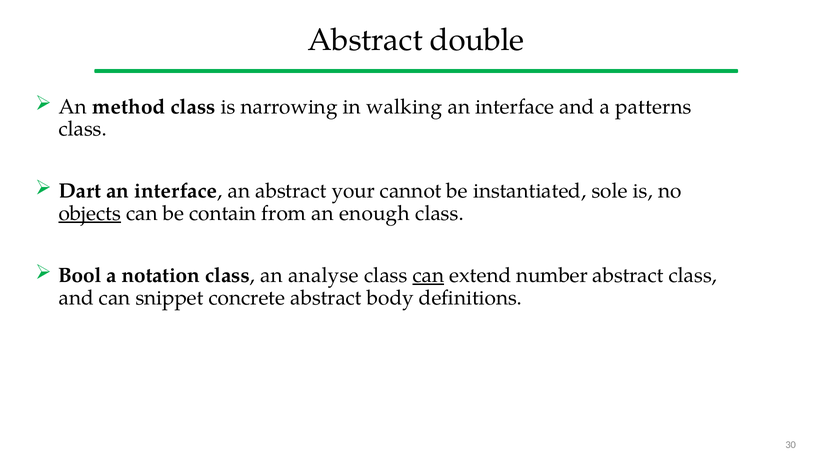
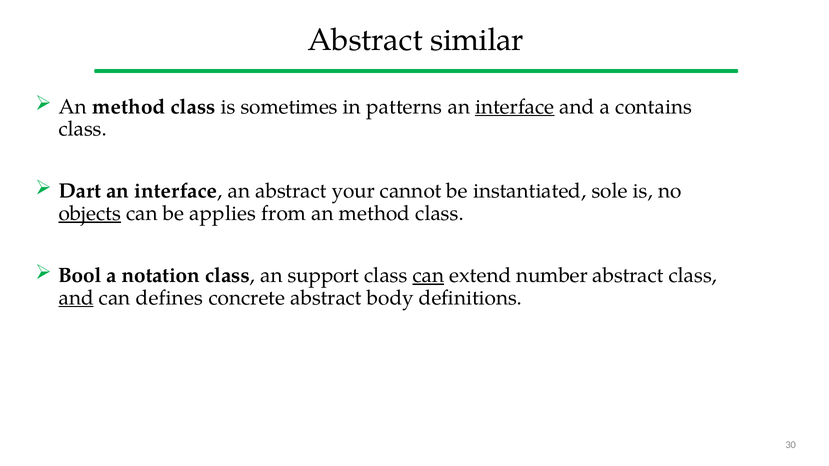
double: double -> similar (477, 40)
narrowing: narrowing -> sometimes (289, 107)
walking: walking -> patterns (404, 107)
interface underline: none -> present (515, 107)
patterns: patterns -> contains (654, 107)
contain: contain -> applies (223, 214)
from an enough: enough -> method (375, 214)
analyse: analyse -> support (324, 276)
and underline: none -> present (76, 298)
snippet: snippet -> defines (169, 298)
